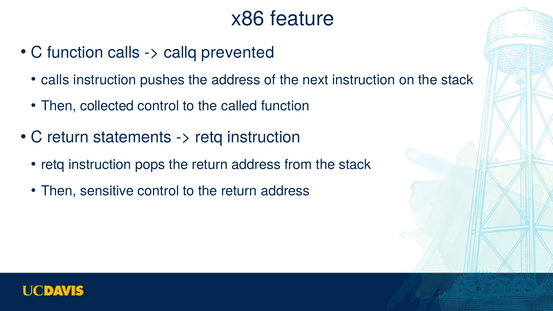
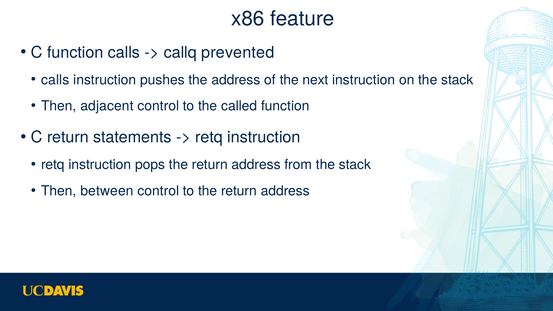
collected: collected -> adjacent (107, 106)
sensitive: sensitive -> between (107, 191)
